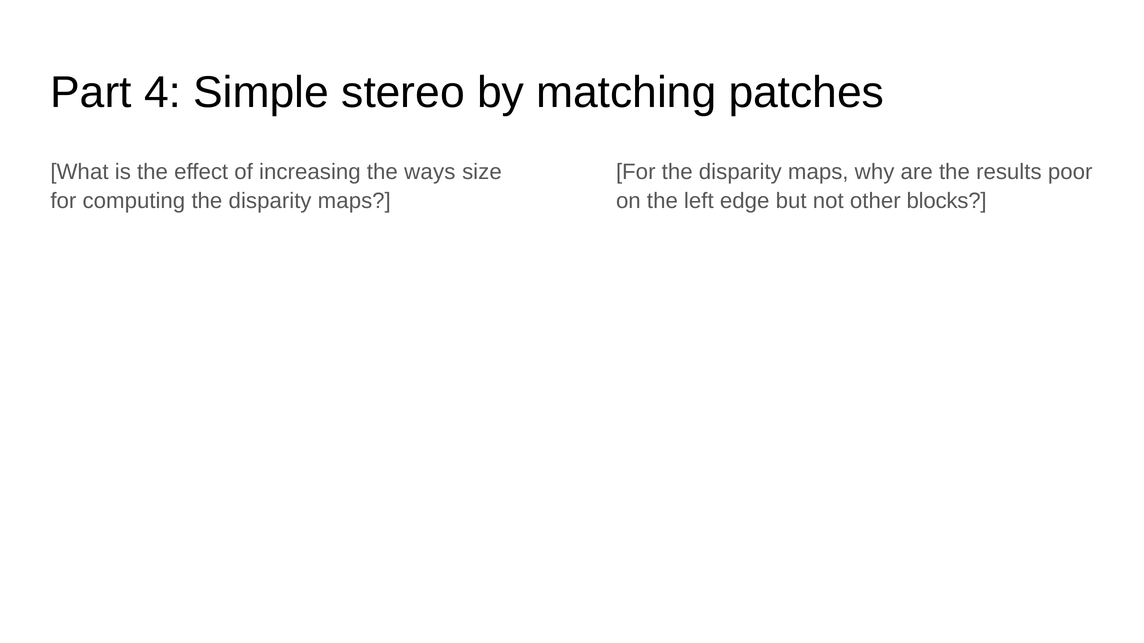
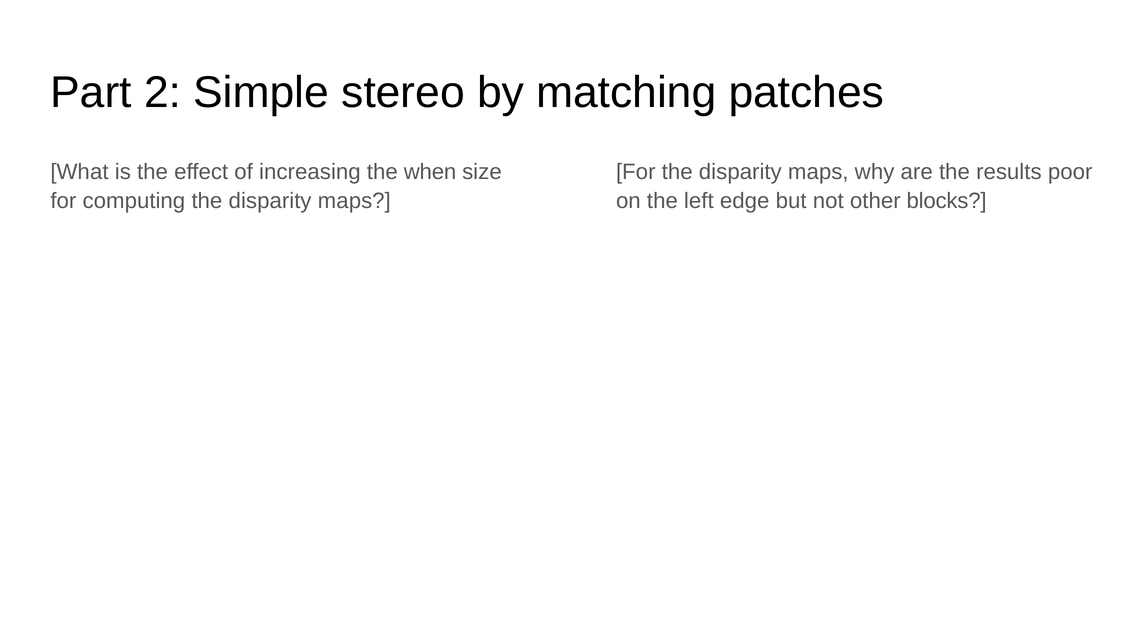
4: 4 -> 2 (163, 93)
ways: ways -> when (430, 172)
